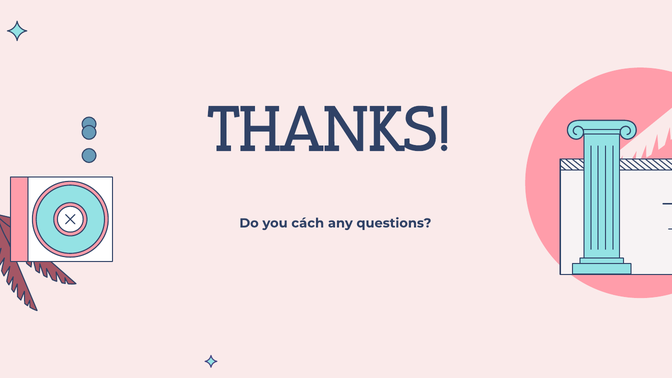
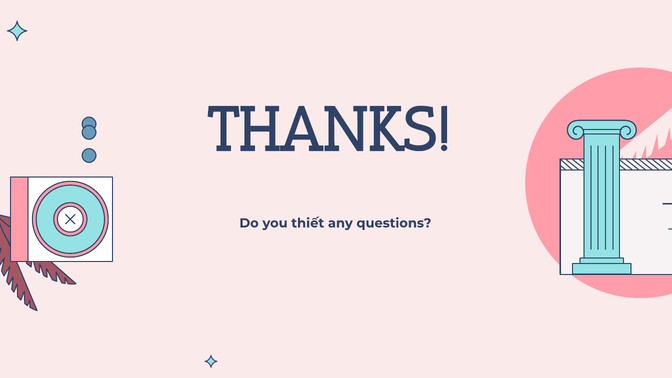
cách: cách -> thiết (308, 223)
